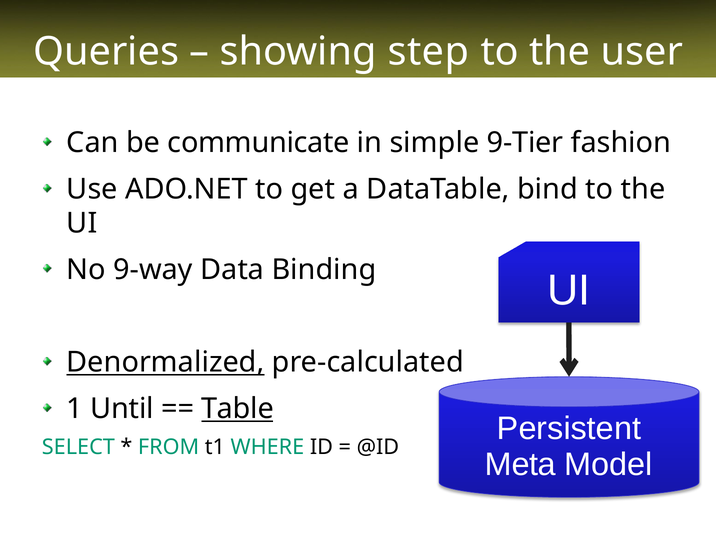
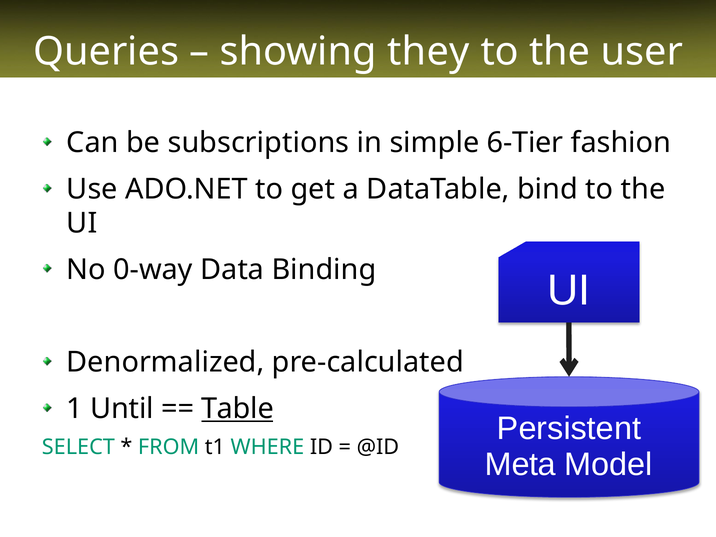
step: step -> they (428, 52)
communicate: communicate -> subscriptions (258, 143)
9-Tier: 9-Tier -> 6-Tier (525, 143)
9-way: 9-way -> 0-way (153, 269)
Denormalized underline: present -> none (165, 362)
